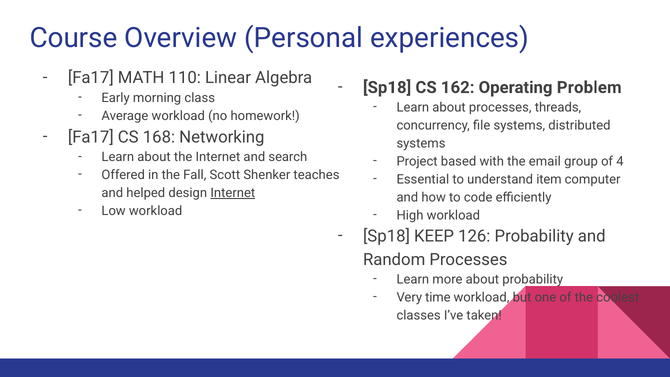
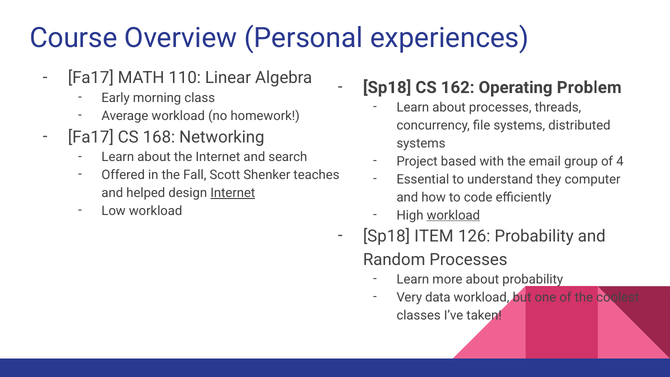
item: item -> they (549, 179)
workload underline: none -> present (453, 215)
KEEP: KEEP -> ITEM (434, 236)
time: time -> data (438, 297)
